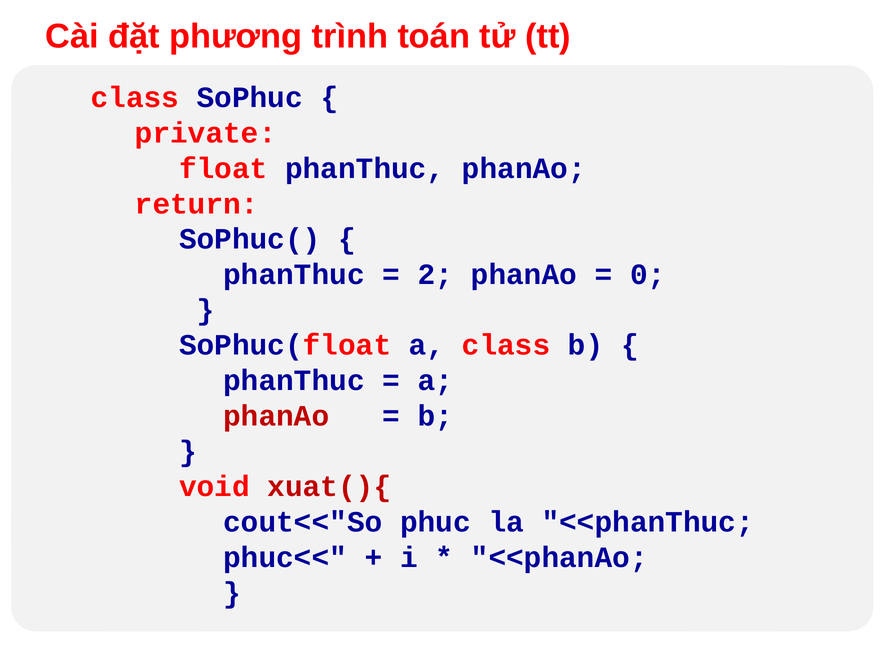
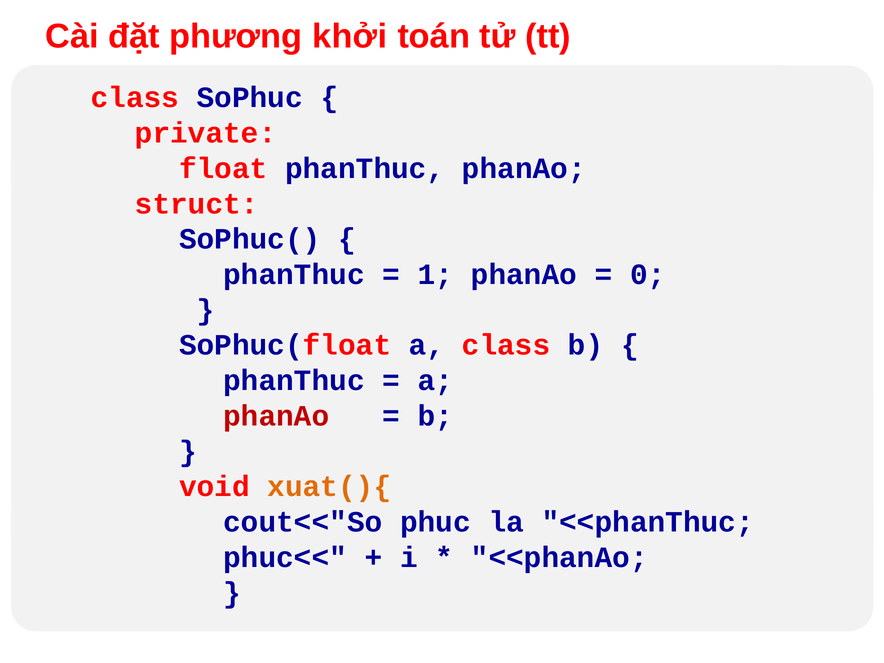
trình: trình -> khởi (350, 36)
return: return -> struct (197, 204)
2: 2 -> 1 (435, 275)
xuat(){ colour: red -> orange (329, 487)
